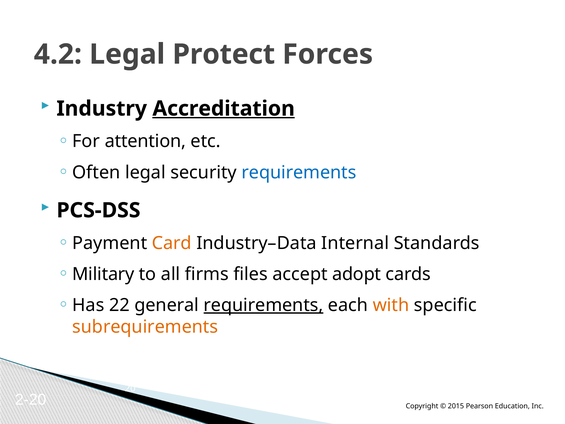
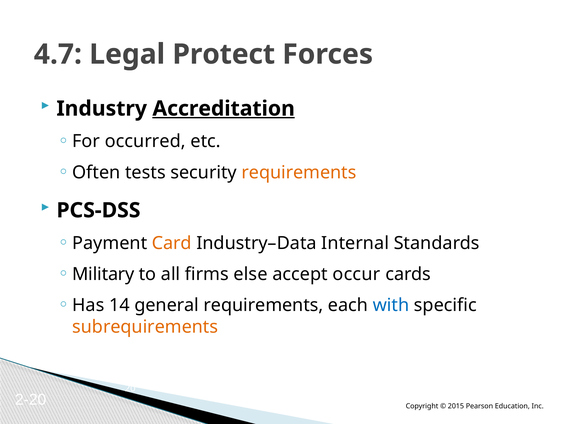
4.2: 4.2 -> 4.7 (58, 54)
attention: attention -> occurred (145, 141)
Often legal: legal -> tests (145, 172)
requirements colour: blue -> orange (299, 172)
files: files -> else (251, 274)
adopt: adopt -> occur (356, 274)
22: 22 -> 14 (119, 305)
requirements underline: present -> none (263, 305)
with colour: orange -> blue (391, 305)
